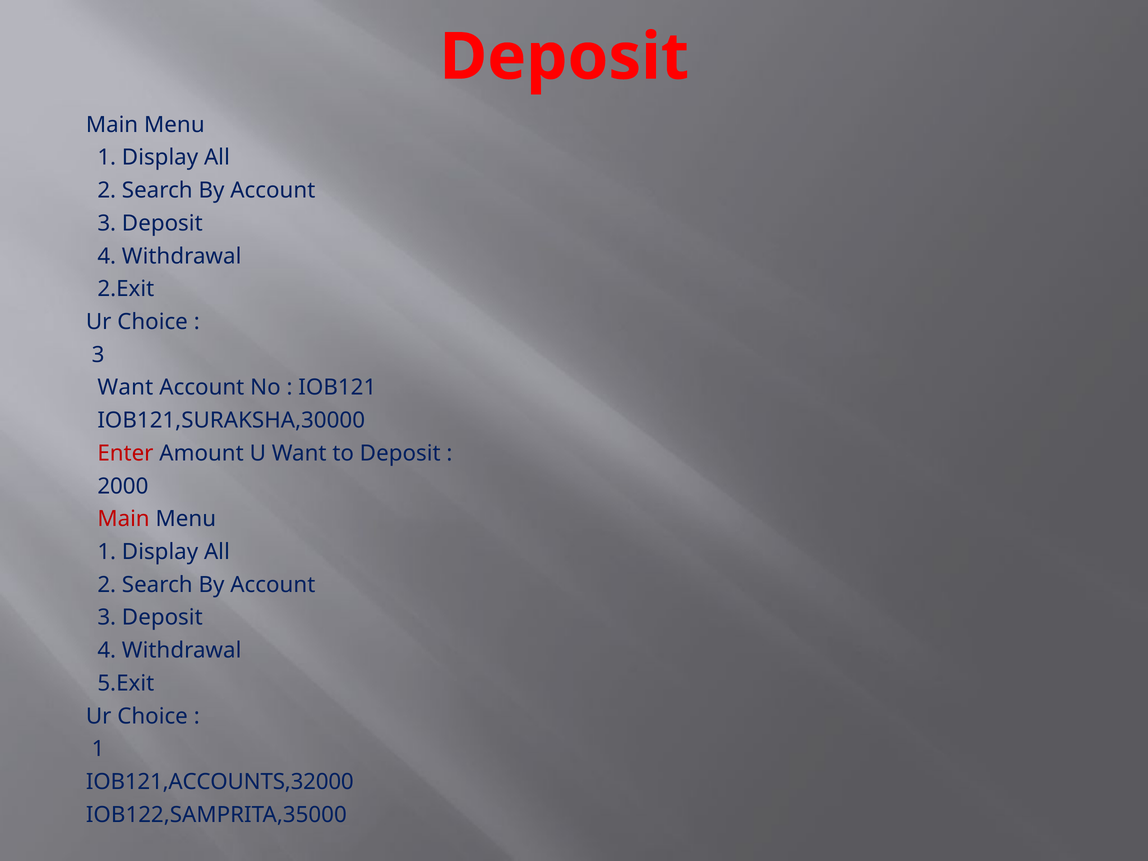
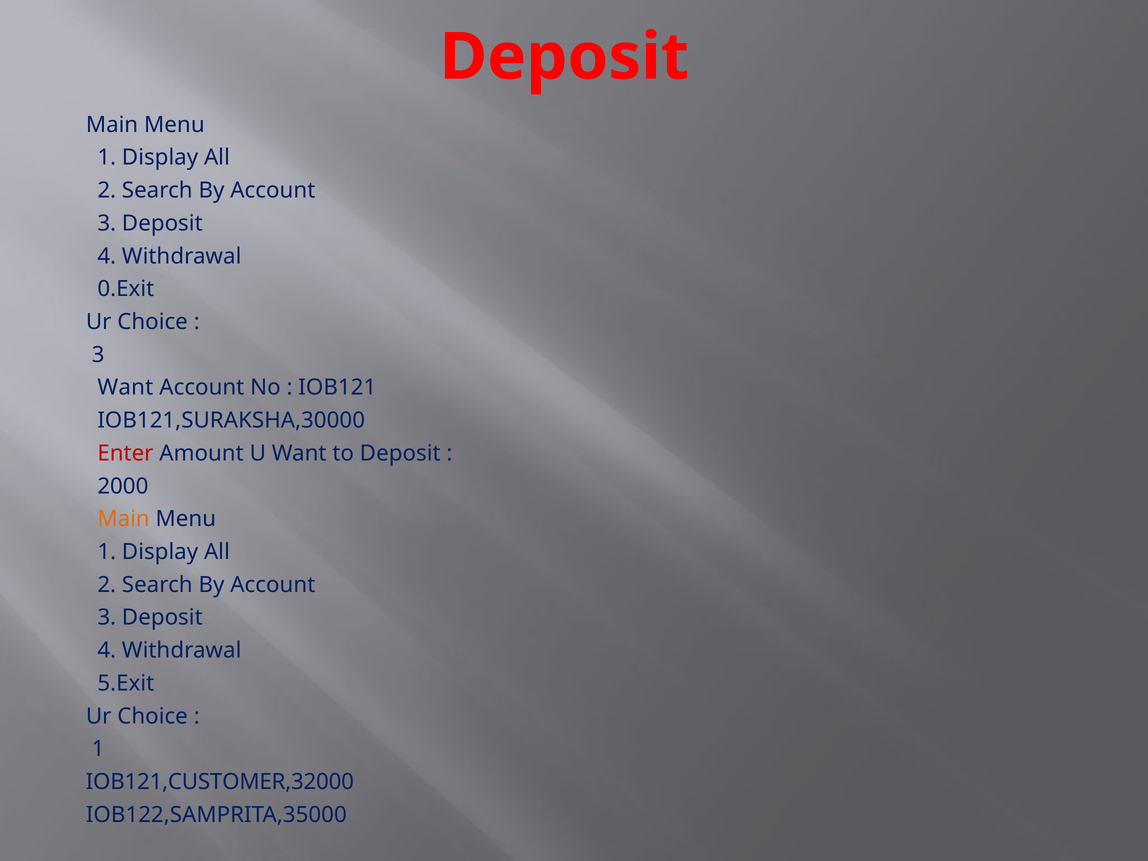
2.Exit: 2.Exit -> 0.Exit (126, 289)
Main colour: red -> orange (124, 519)
IOB121,ACCOUNTS,32000: IOB121,ACCOUNTS,32000 -> IOB121,CUSTOMER,32000 (220, 782)
